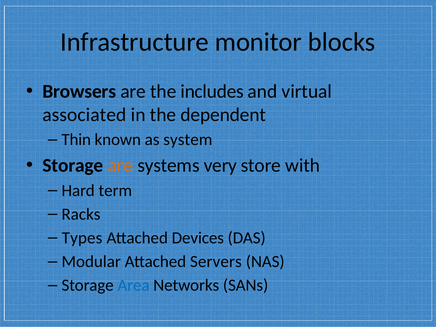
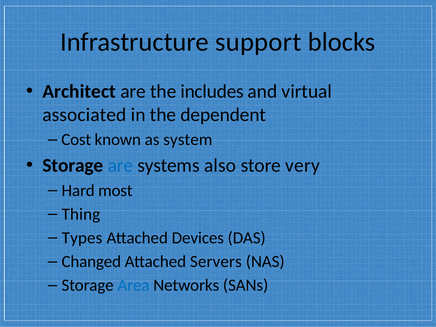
monitor: monitor -> support (258, 42)
Browsers: Browsers -> Architect (79, 91)
Thin: Thin -> Cost (76, 140)
are colour: orange -> blue (120, 166)
very: very -> also (220, 166)
with: with -> very (303, 166)
term: term -> most (115, 191)
Racks: Racks -> Thing (81, 214)
Modular: Modular -> Changed (91, 262)
